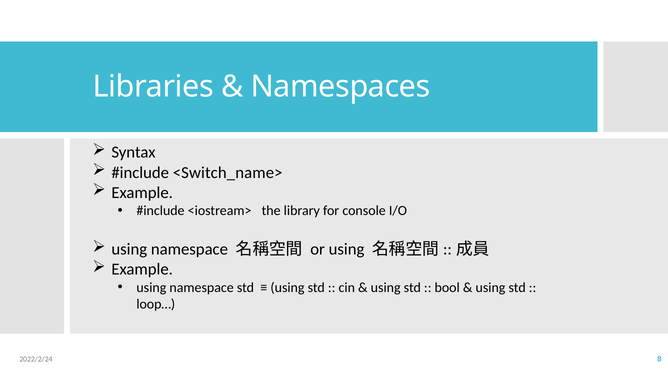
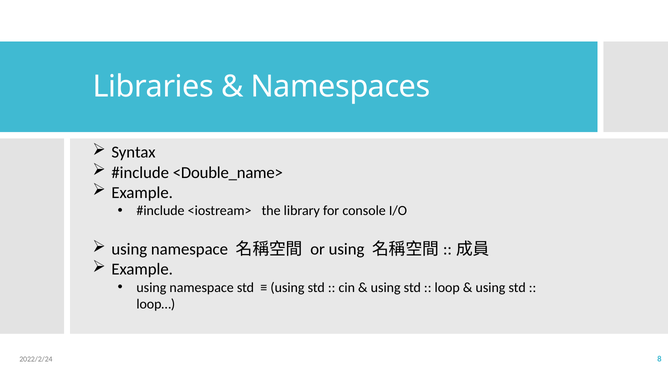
<Switch_name>: <Switch_name> -> <Double_name> (228, 172)
bool: bool -> loop (447, 287)
